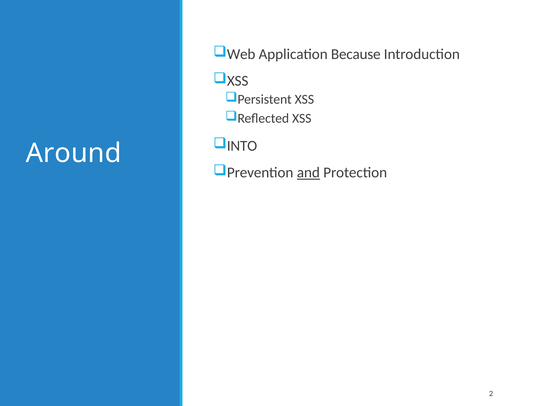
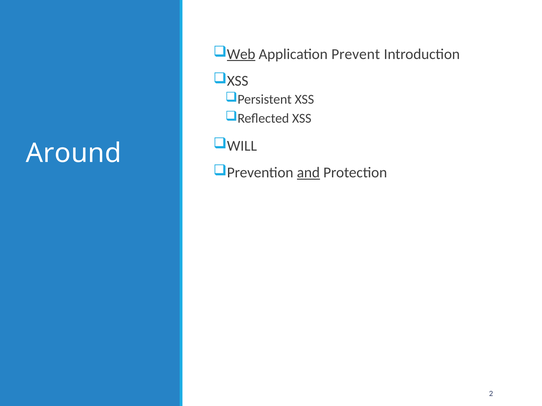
Web underline: none -> present (241, 54)
Because: Because -> Prevent (356, 54)
INTO: INTO -> WILL (242, 146)
